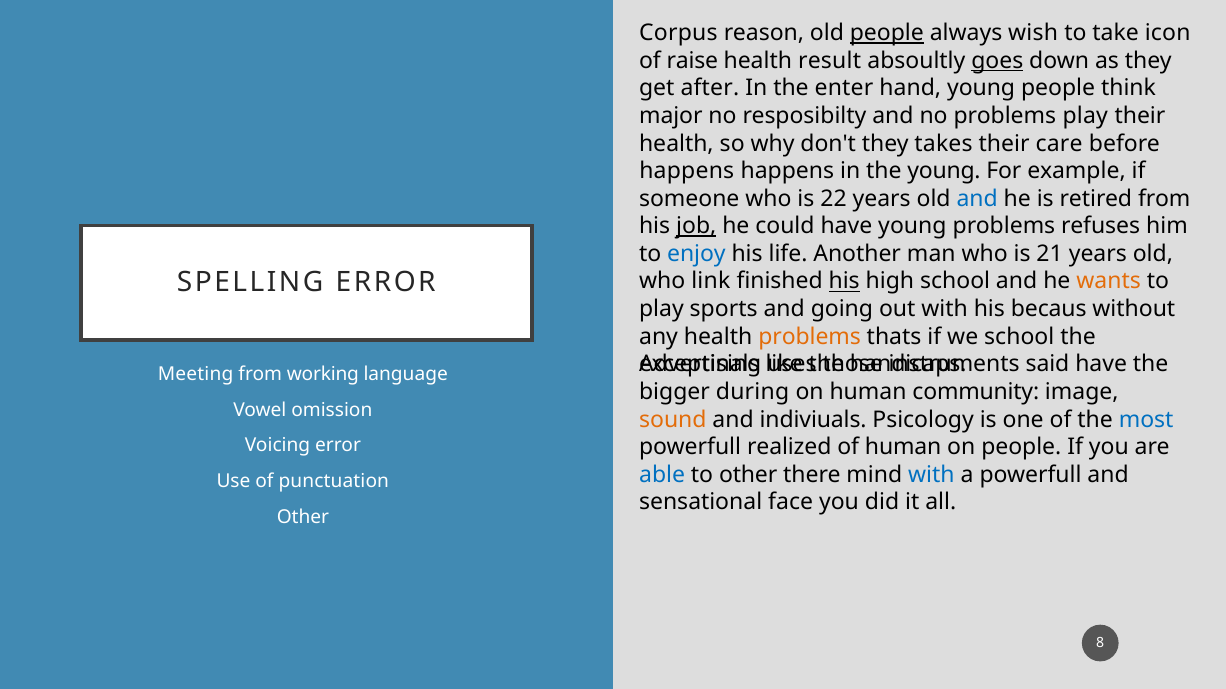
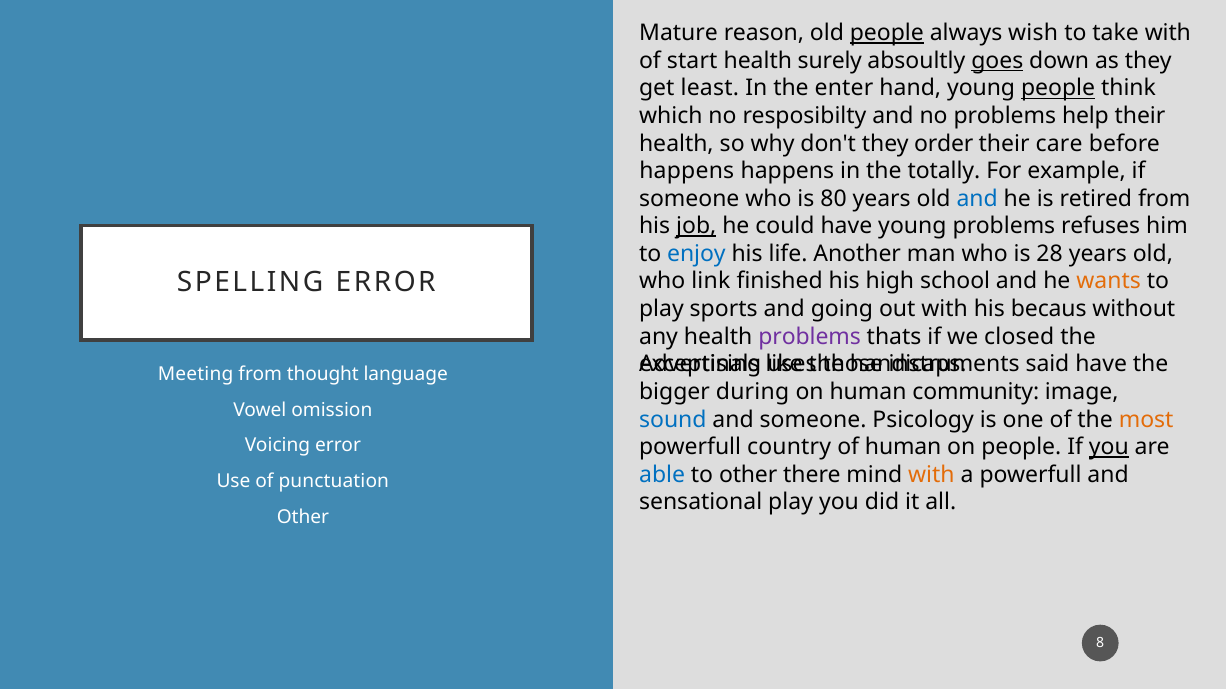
Corpus: Corpus -> Mature (679, 33)
take icon: icon -> with (1168, 33)
raise: raise -> start (692, 61)
result: result -> surely (830, 61)
after: after -> least (710, 88)
people underline: none -> present (1058, 88)
major: major -> which (671, 116)
problems play: play -> help (1085, 116)
takes: takes -> order (944, 144)
the young: young -> totally (944, 171)
22: 22 -> 80 (834, 199)
21: 21 -> 28 (1050, 254)
his underline: present -> none (844, 282)
problems colour: orange -> purple (810, 337)
we school: school -> closed (1019, 337)
working: working -> thought (323, 374)
sound colour: orange -> blue (673, 420)
and indiviuals: indiviuals -> someone (813, 420)
most colour: blue -> orange (1146, 420)
realized: realized -> country (789, 447)
you underline: none -> present (1109, 447)
with colour: blue -> orange (931, 475)
sensational face: face -> play (791, 503)
